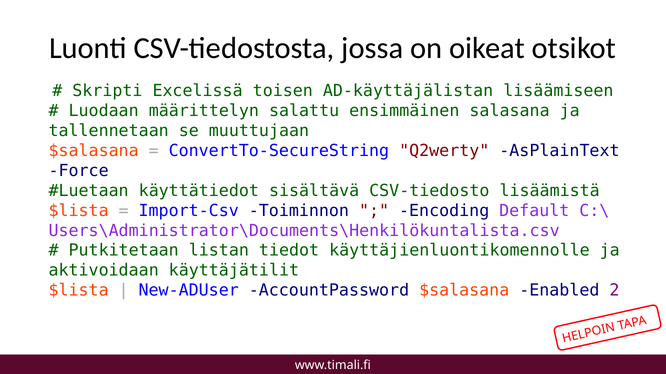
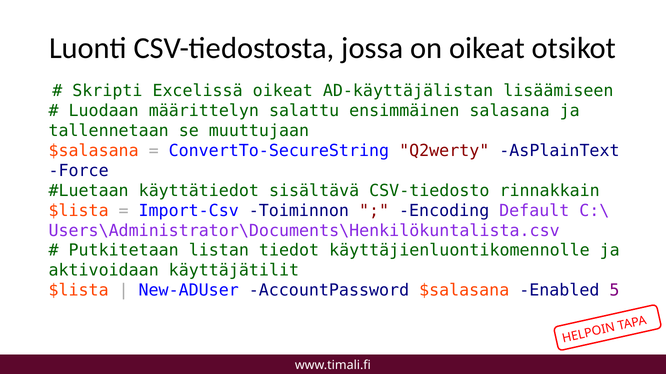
Excelissä toisen: toisen -> oikeat (283, 91)
lisäämistä: lisäämistä -> rinnakkain (550, 191)
2: 2 -> 5 (614, 291)
